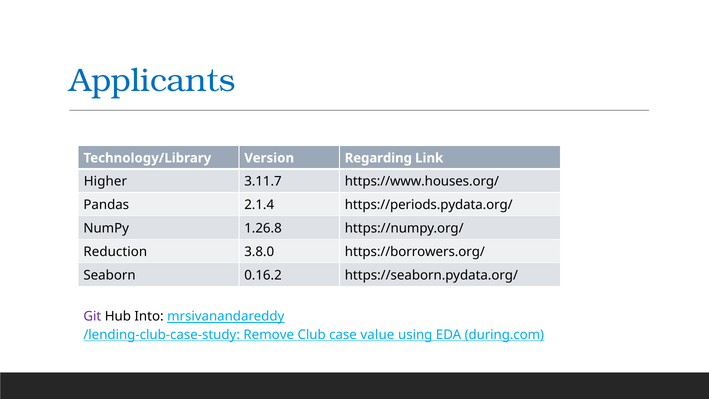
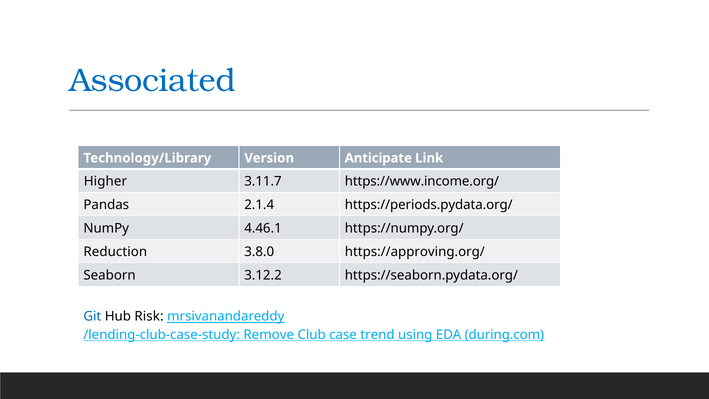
Applicants: Applicants -> Associated (152, 81)
Regarding: Regarding -> Anticipate (378, 158)
https://www.houses.org/: https://www.houses.org/ -> https://www.income.org/ (422, 181)
1.26.8: 1.26.8 -> 4.46.1 (263, 228)
https://borrowers.org/: https://borrowers.org/ -> https://approving.org/ (415, 252)
0.16.2: 0.16.2 -> 3.12.2 (263, 275)
Git colour: purple -> blue (92, 316)
Into: Into -> Risk (149, 316)
value: value -> trend (377, 334)
